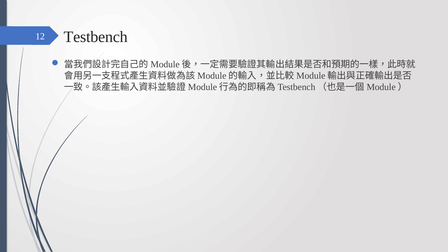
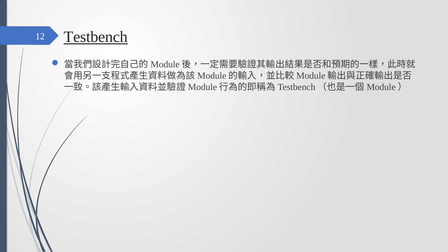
Testbench underline: none -> present (96, 37)
